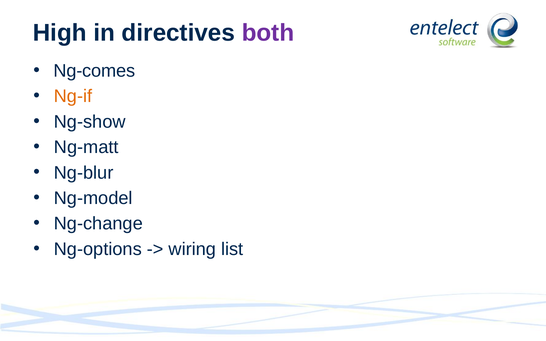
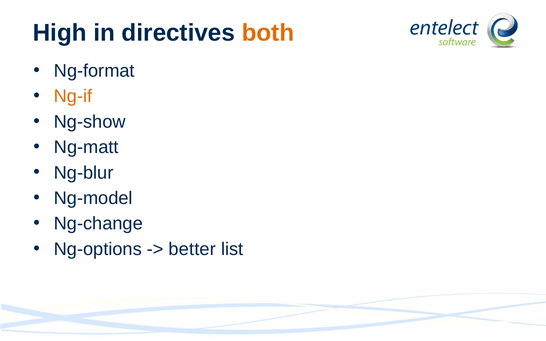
both colour: purple -> orange (268, 33)
Ng-comes: Ng-comes -> Ng-format (94, 71)
wiring: wiring -> better (192, 249)
